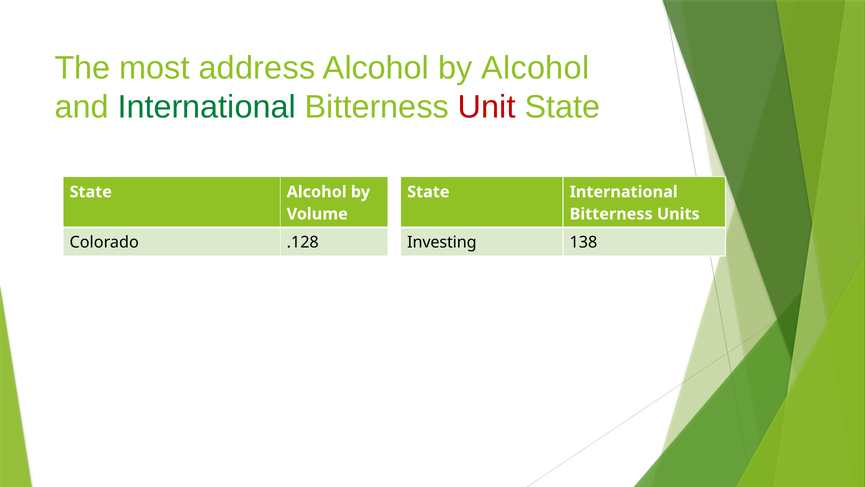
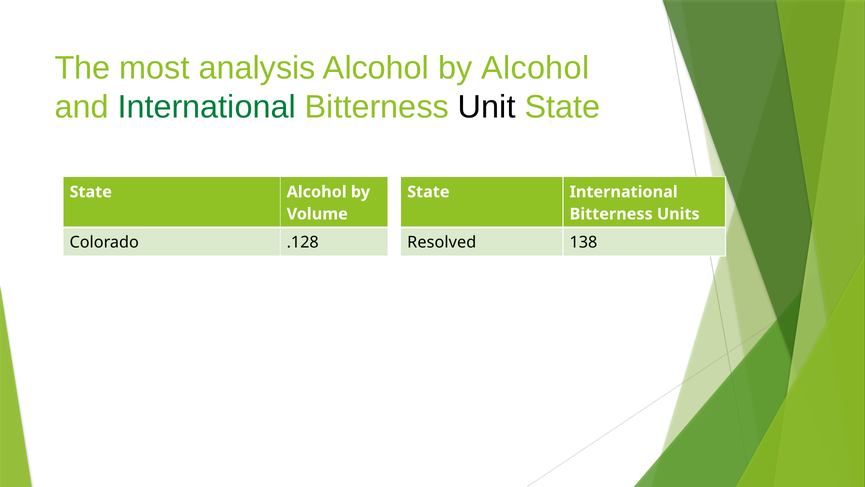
address: address -> analysis (257, 68)
Unit colour: red -> black (487, 107)
Investing: Investing -> Resolved (442, 242)
